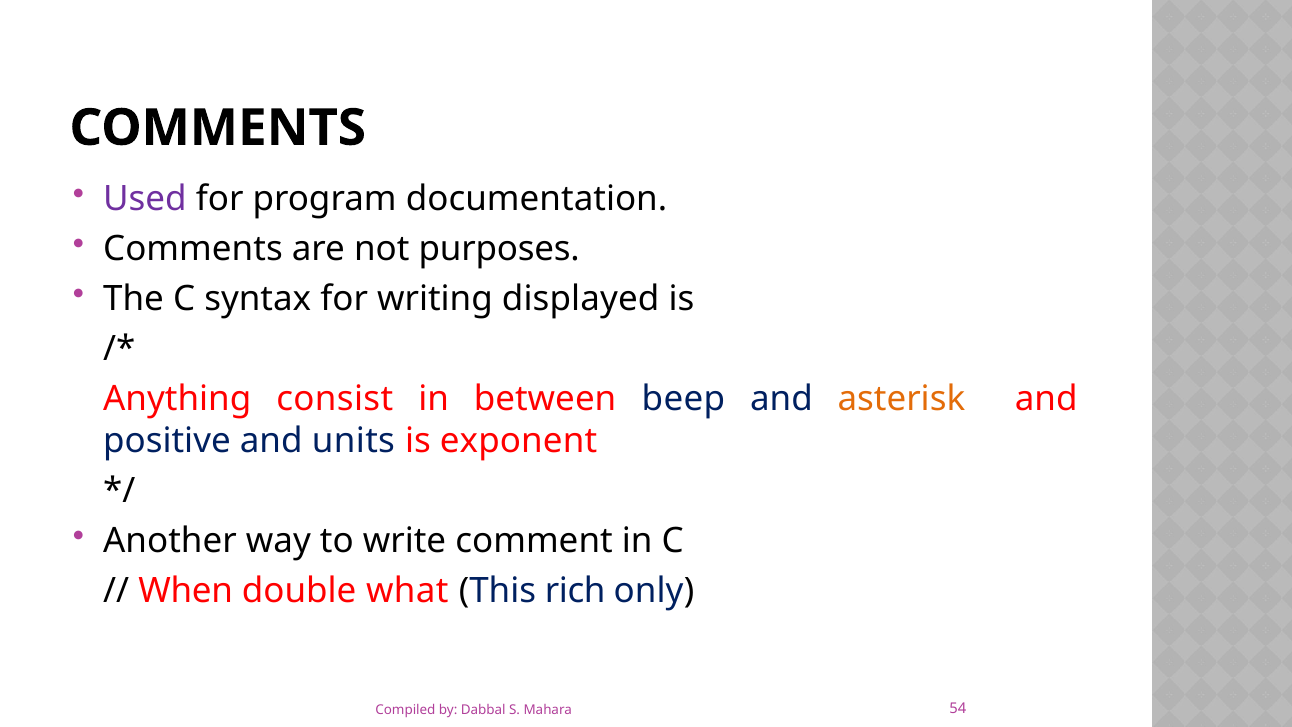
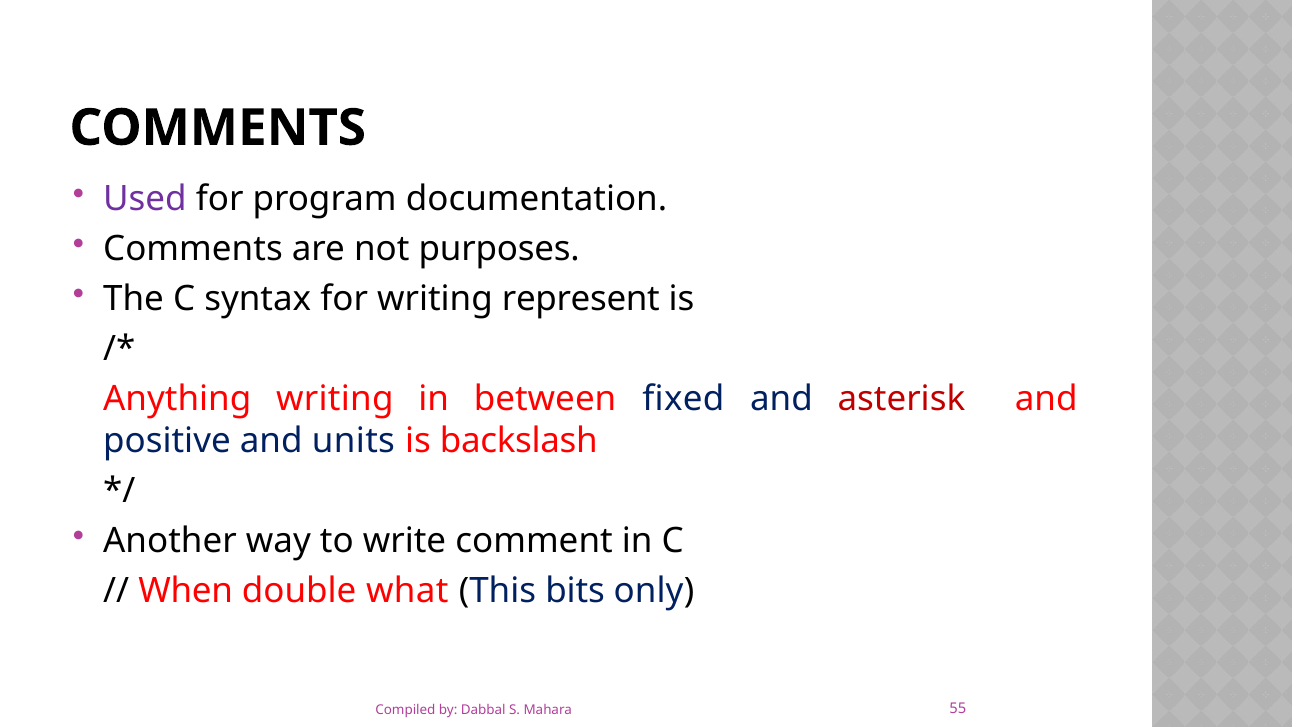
displayed: displayed -> represent (581, 299)
Anything consist: consist -> writing (335, 399)
beep: beep -> fixed (683, 399)
asterisk colour: orange -> red (901, 399)
exponent: exponent -> backslash (519, 441)
rich: rich -> bits (575, 591)
54: 54 -> 55 (958, 709)
